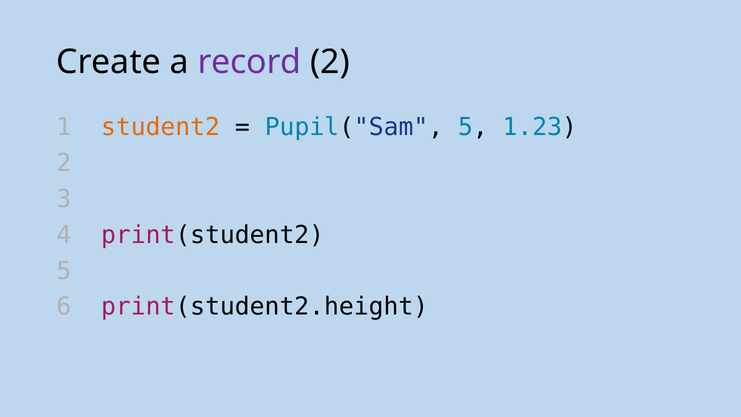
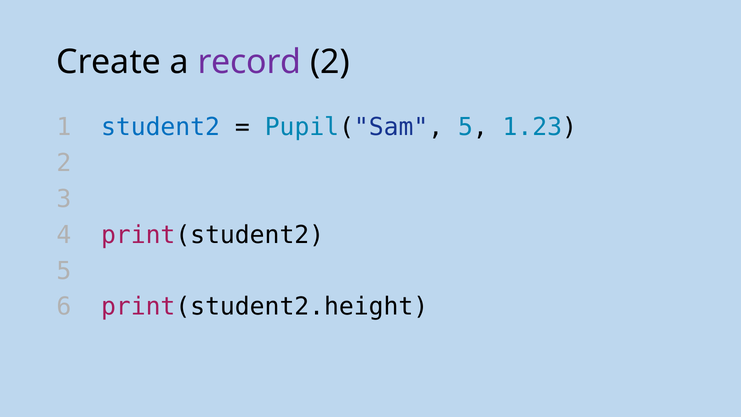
student2 colour: orange -> blue (160, 127)
